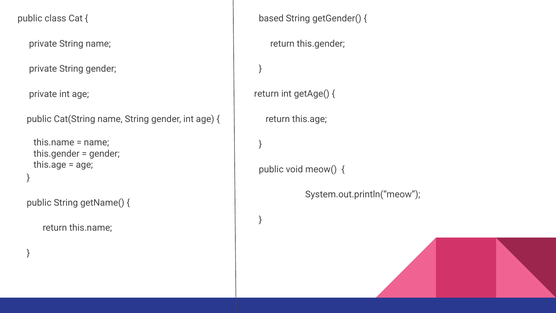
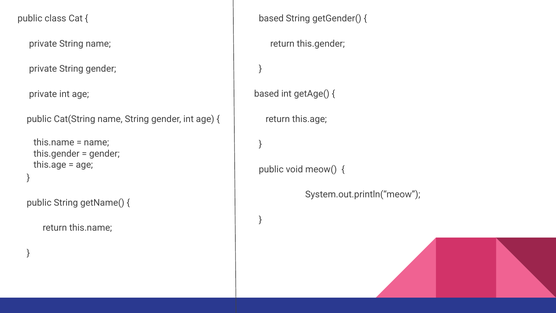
return: return -> based (267, 94)
